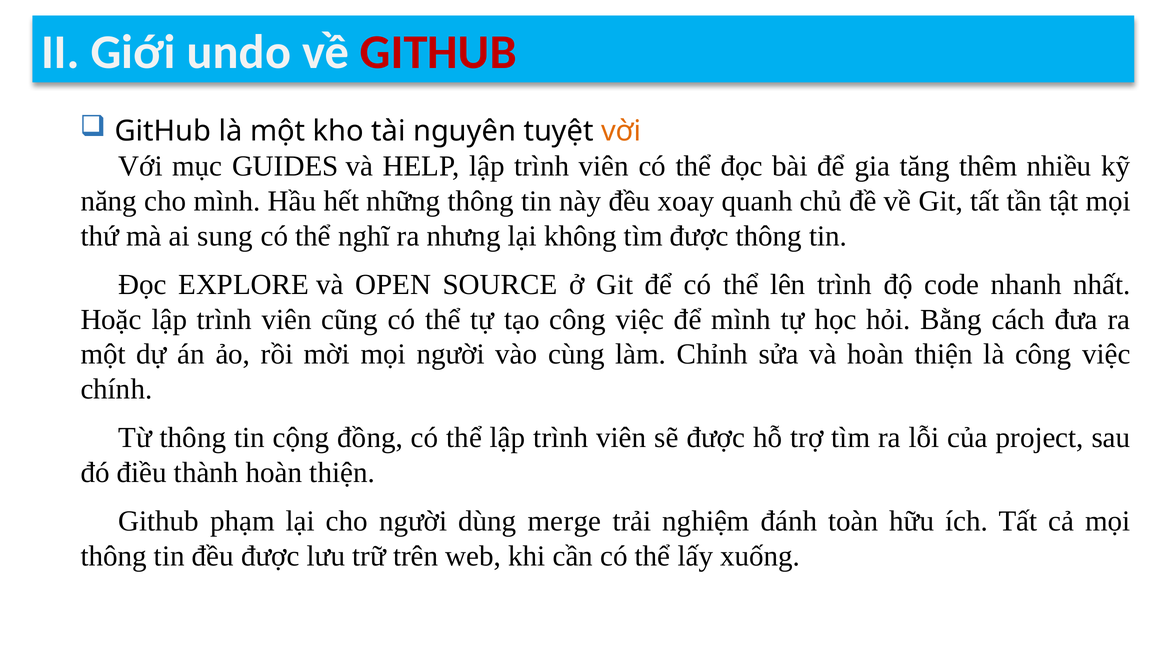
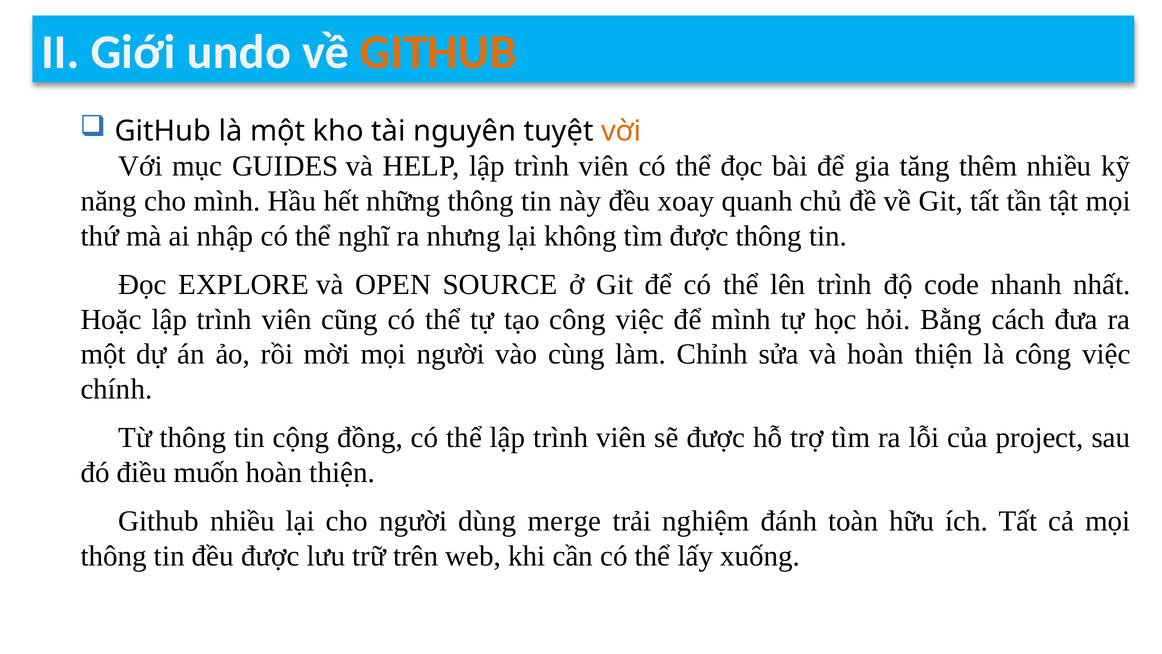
GITHUB colour: red -> orange (438, 52)
sung: sung -> nhập (225, 236)
thành: thành -> muốn (206, 472)
Github phạm: phạm -> nhiều (242, 521)
